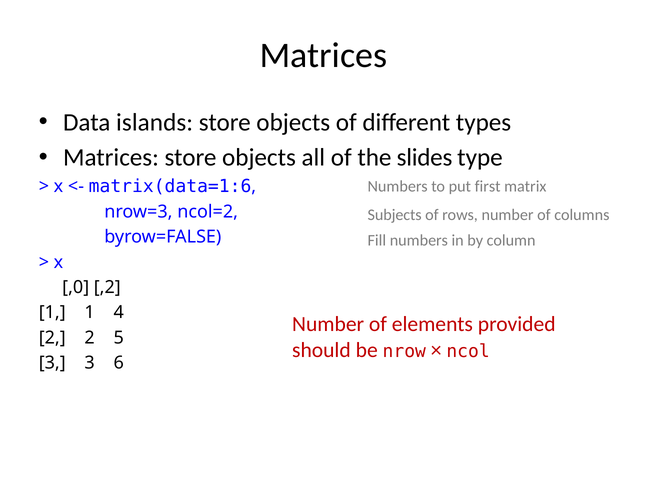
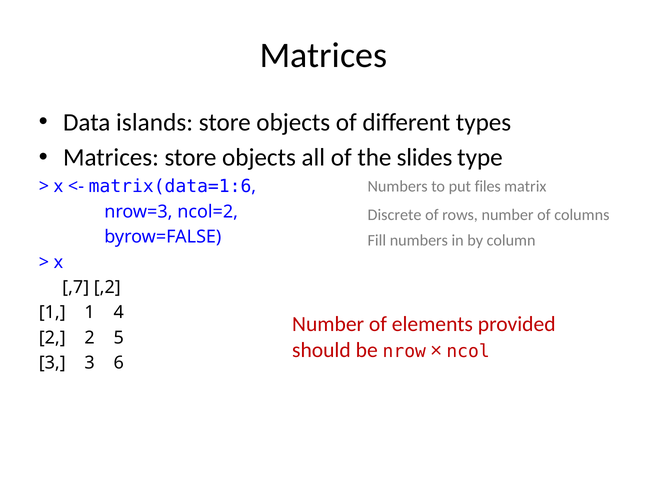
first: first -> files (488, 187)
Subjects: Subjects -> Discrete (395, 215)
,0: ,0 -> ,7 (76, 287)
